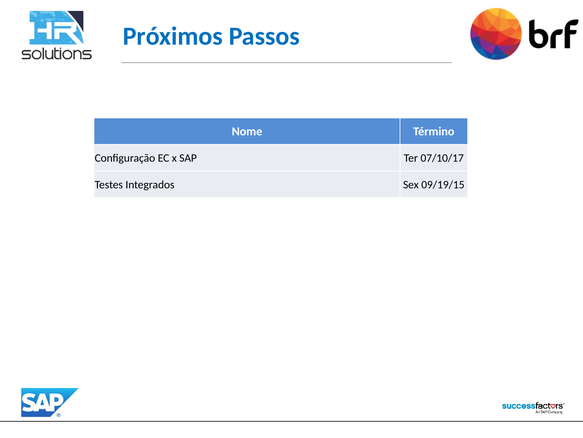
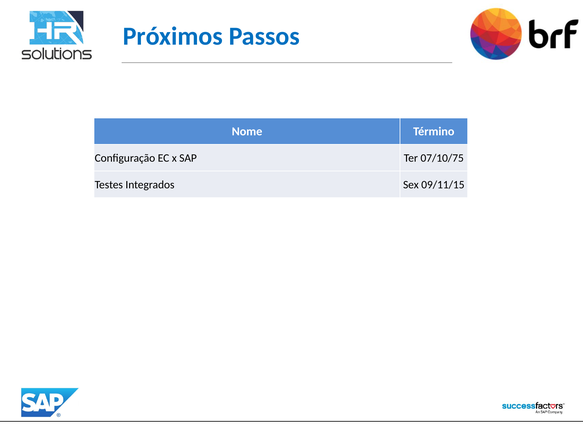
07/10/17: 07/10/17 -> 07/10/75 (442, 158)
09/19/15: 09/19/15 -> 09/11/15 (443, 184)
